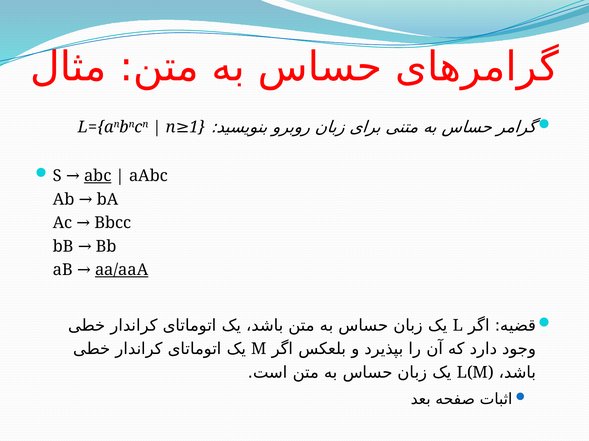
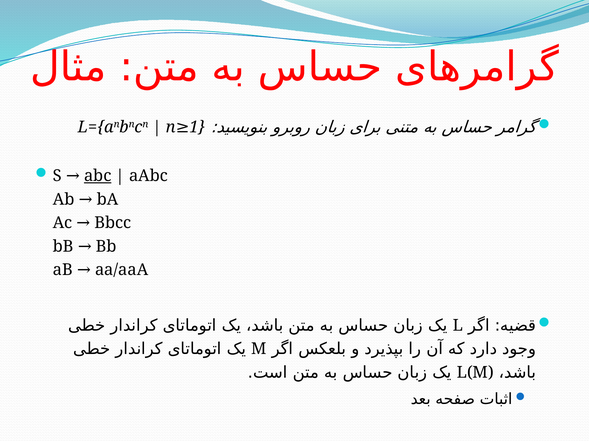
aa/aaA underline: present -> none (122, 270)
